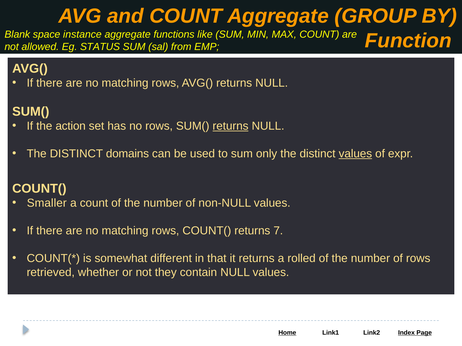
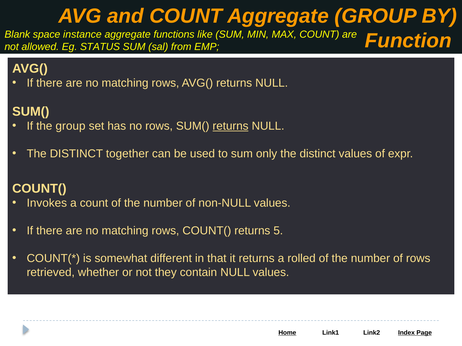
the action: action -> group (71, 126)
domains: domains -> together (127, 154)
values underline: present -> none (355, 154)
Smaller: Smaller -> Invokes (47, 203)
7: 7 -> 5 (278, 231)
